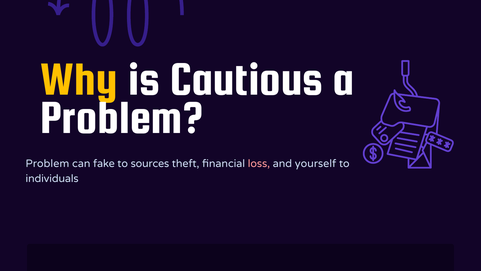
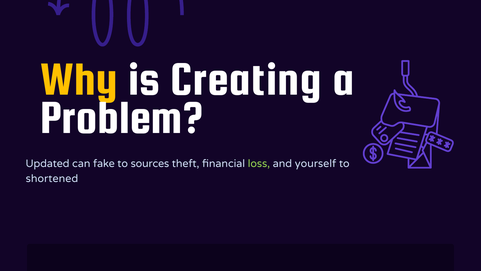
Cautious: Cautious -> Creating (246, 79)
Problem: Problem -> Updated (47, 163)
loss colour: pink -> light green (259, 163)
individuals: individuals -> shortened (52, 178)
